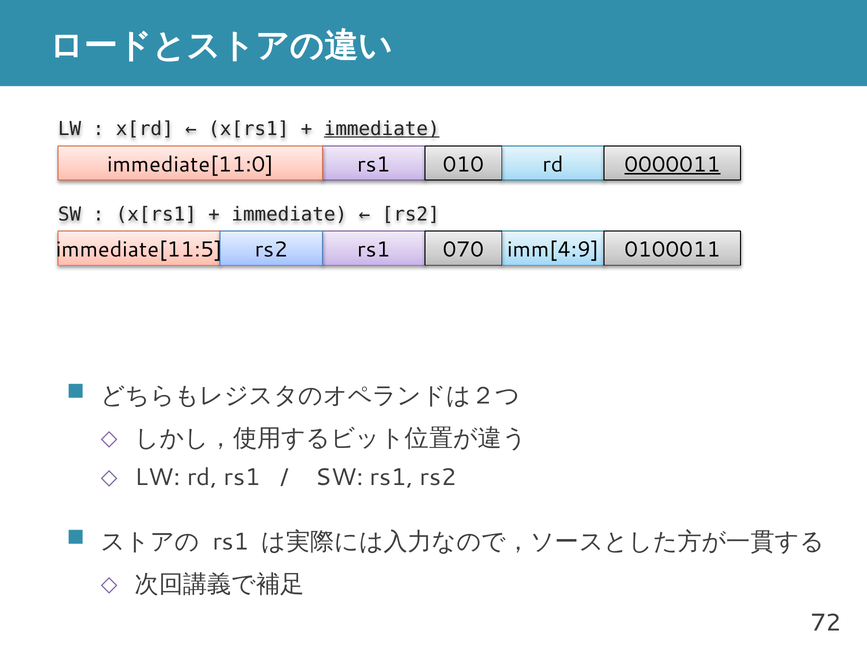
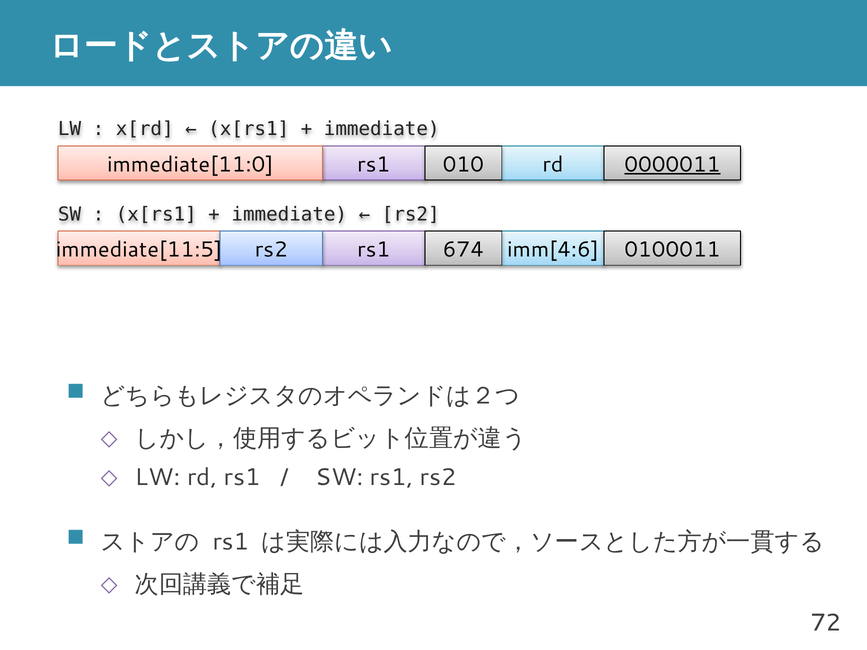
immediate underline: present -> none (382, 129)
070: 070 -> 674 (463, 250)
imm[4:9: imm[4:9 -> imm[4:6 (553, 250)
